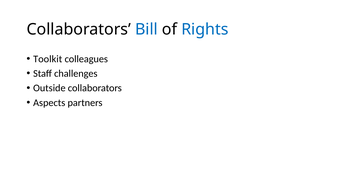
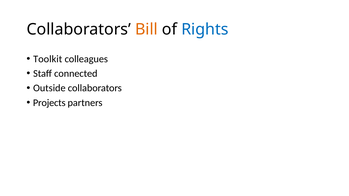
Bill colour: blue -> orange (146, 29)
challenges: challenges -> connected (76, 74)
Aspects: Aspects -> Projects (49, 103)
